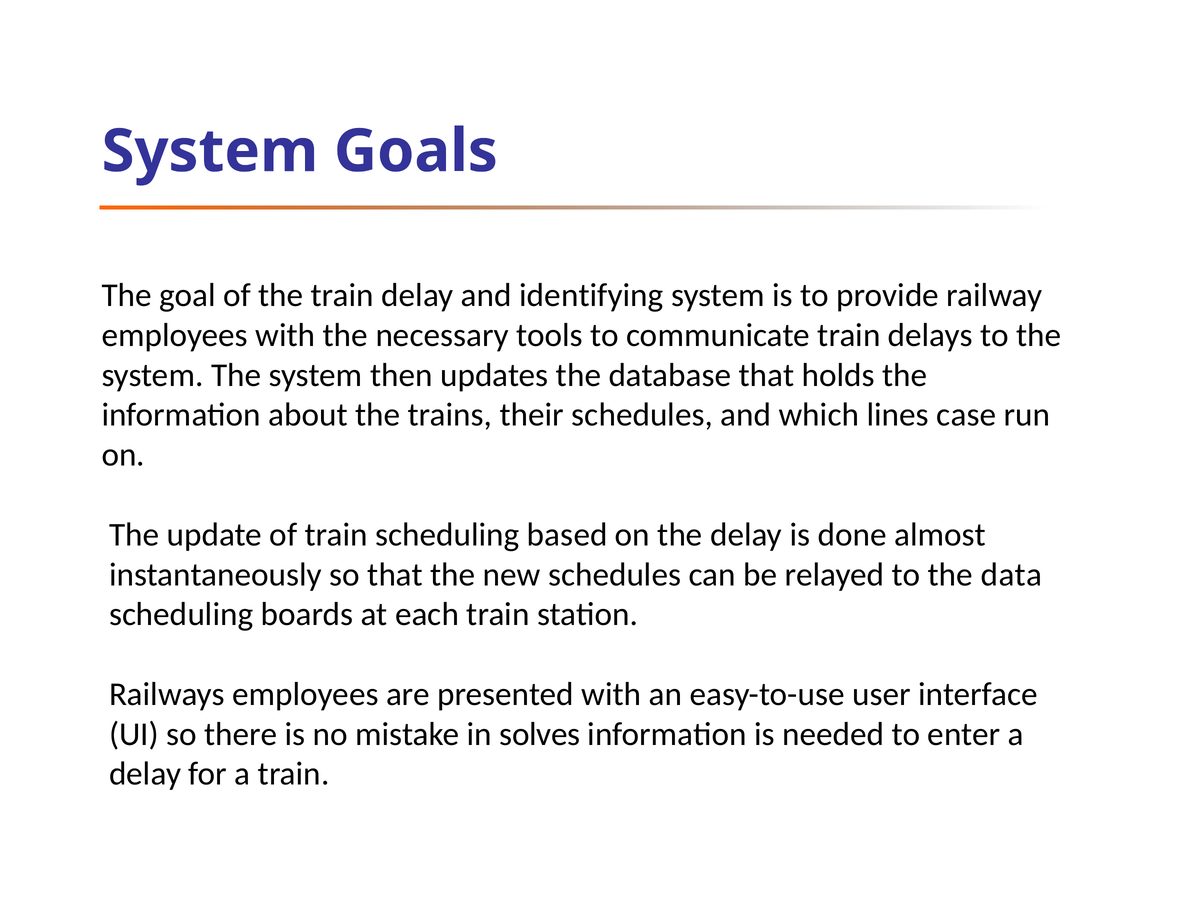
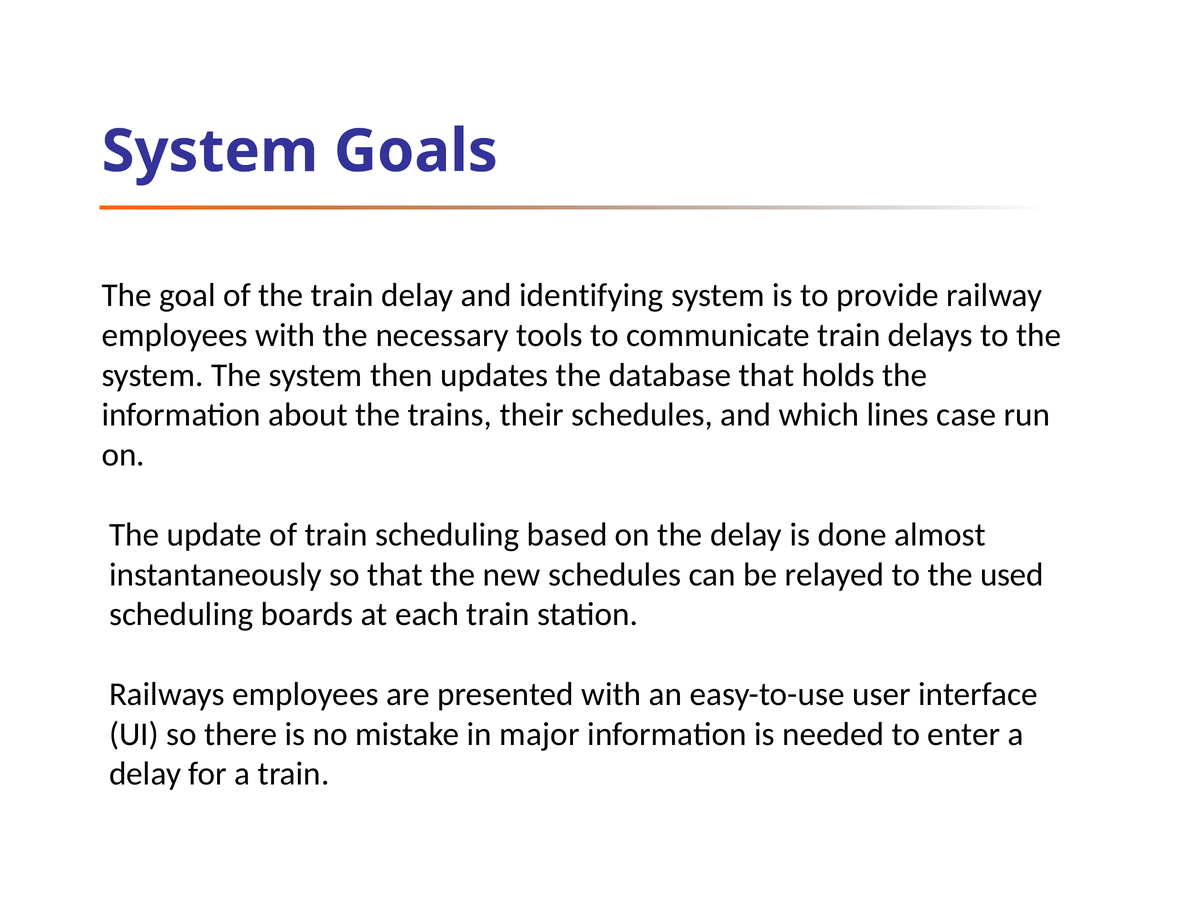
data: data -> used (1012, 574)
solves: solves -> major (540, 733)
